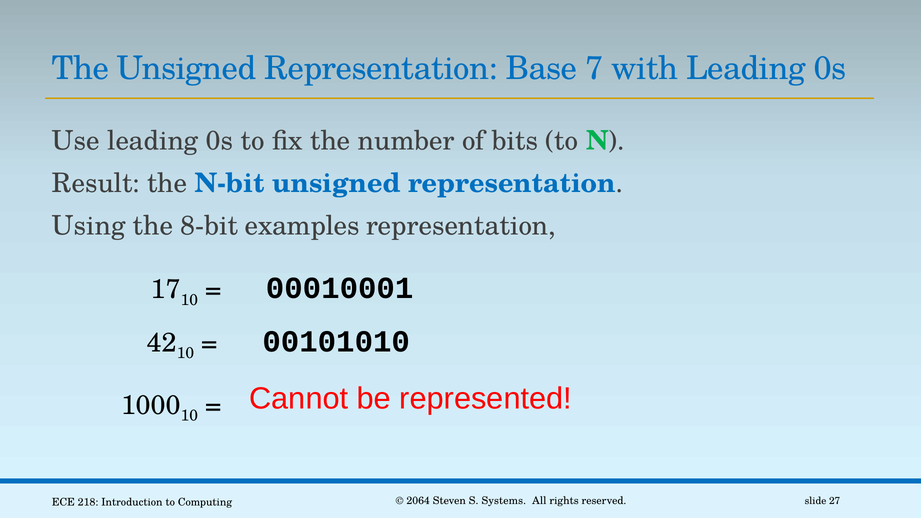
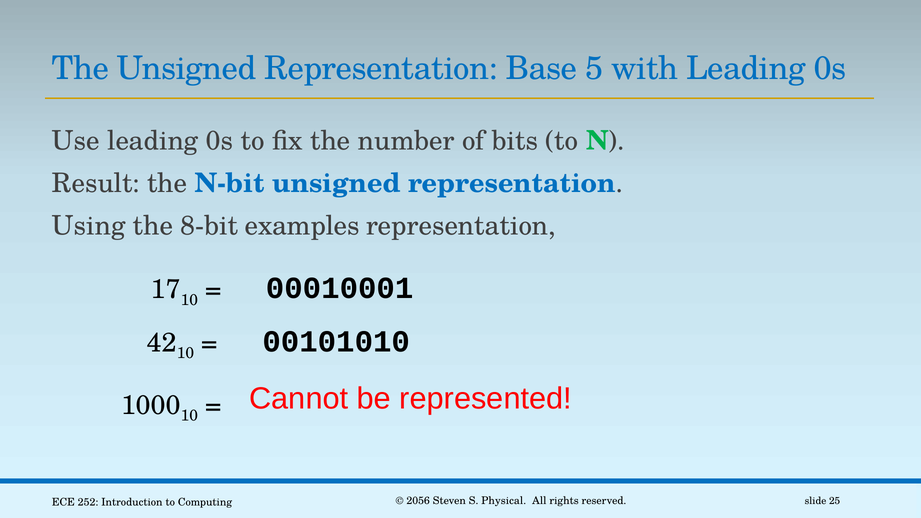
7: 7 -> 5 (594, 68)
2064: 2064 -> 2056 (418, 501)
Systems: Systems -> Physical (504, 501)
218: 218 -> 252 (88, 502)
27: 27 -> 25 (835, 501)
